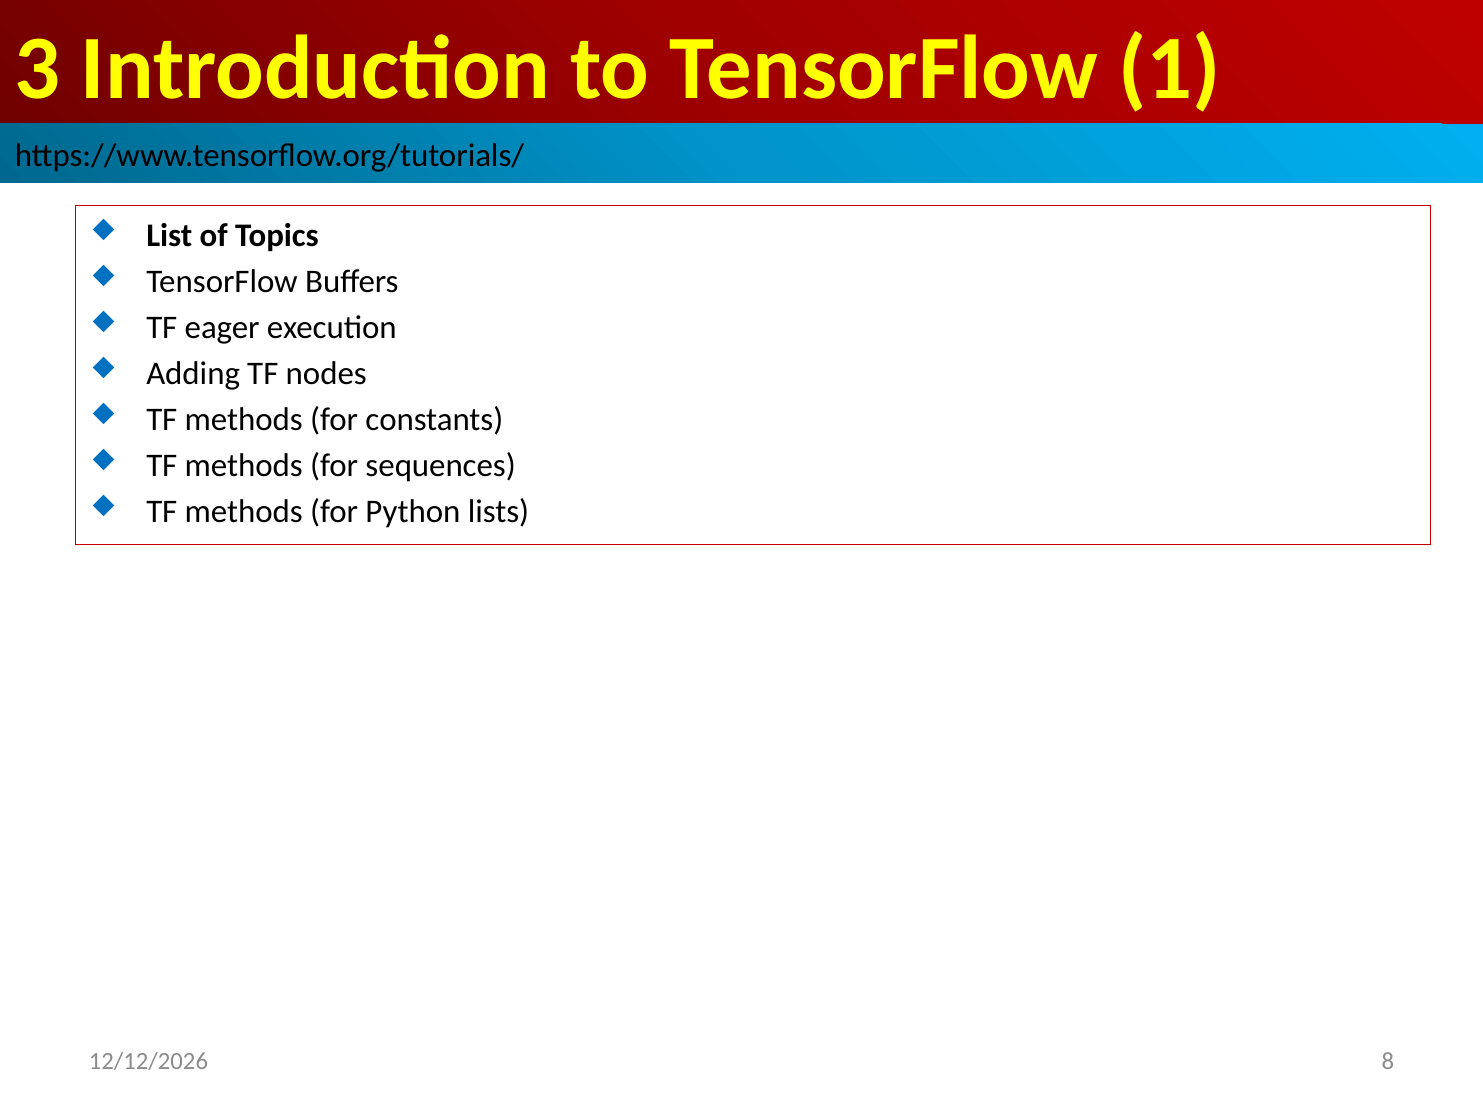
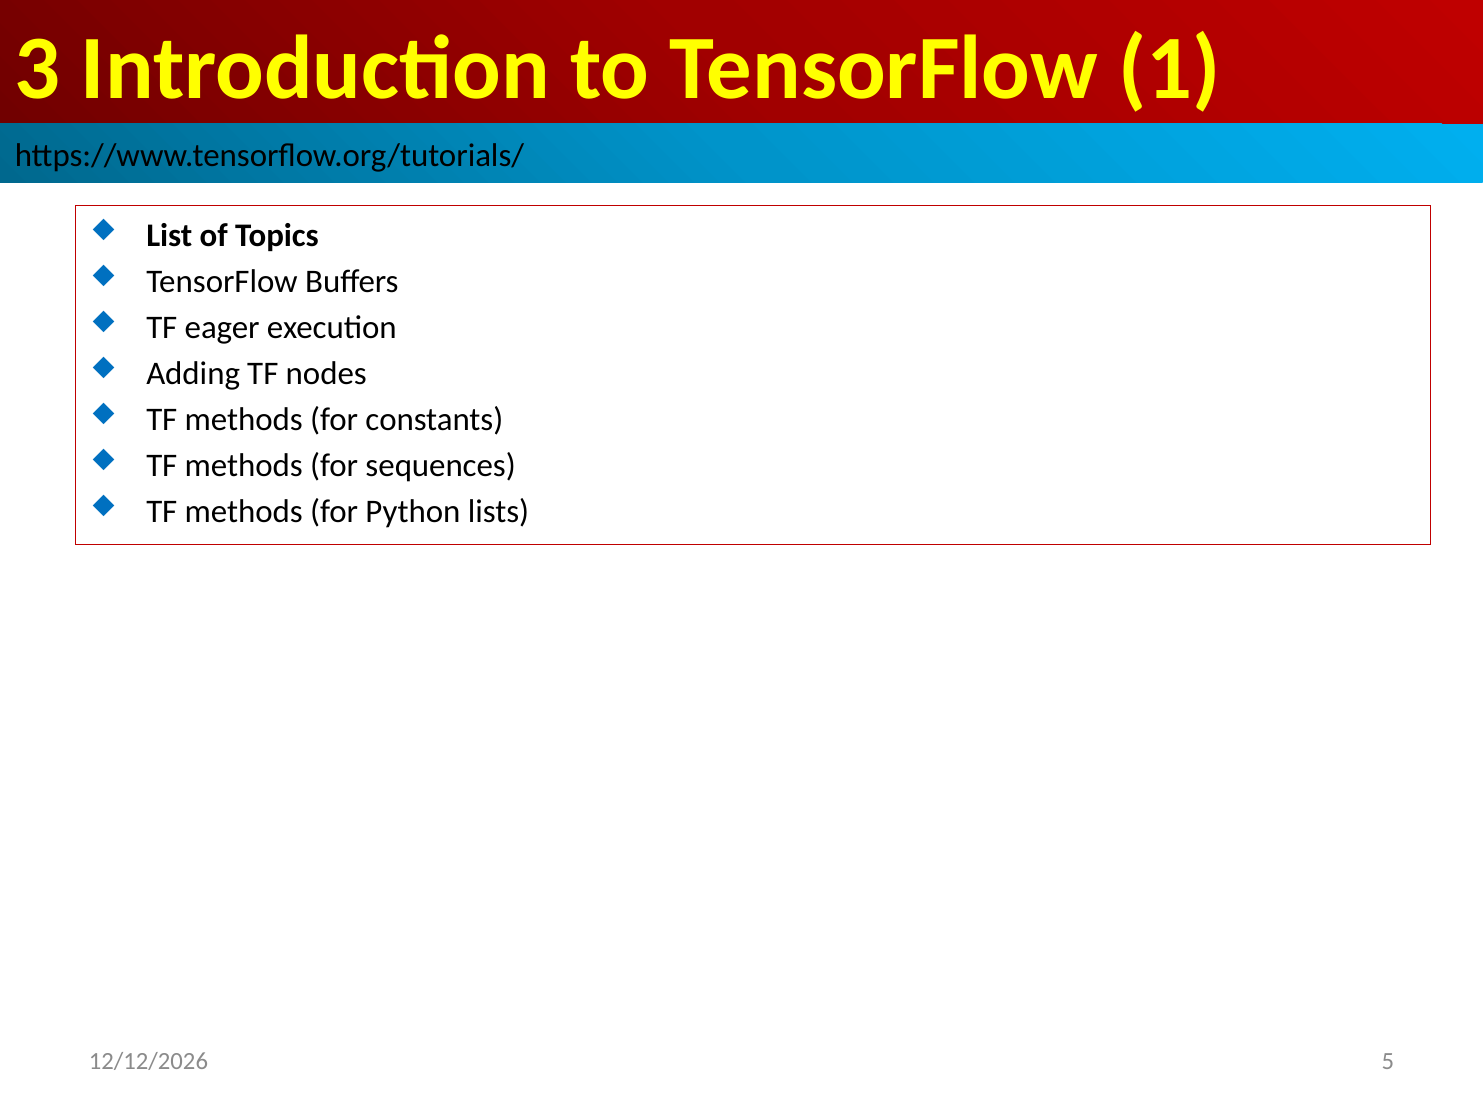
8: 8 -> 5 (1388, 1062)
